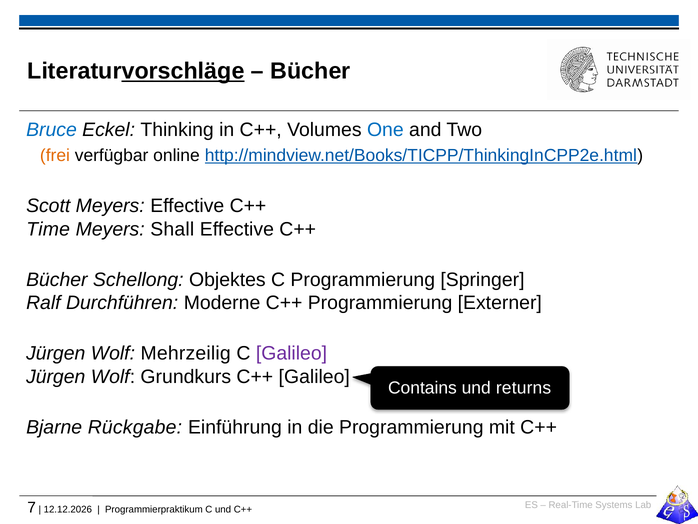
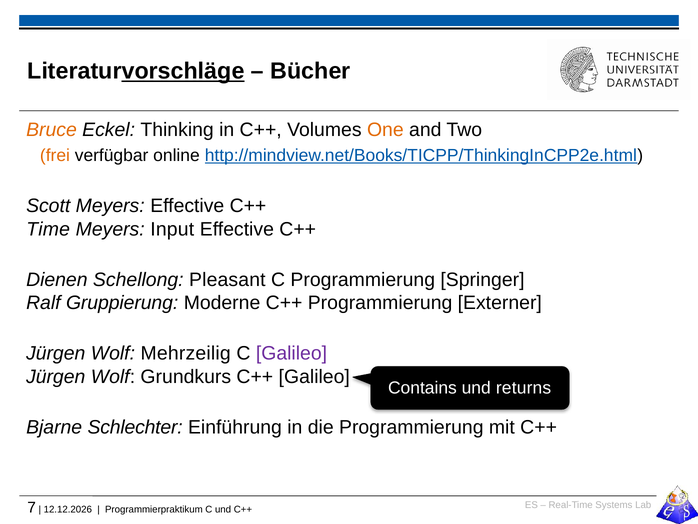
Bruce colour: blue -> orange (51, 130)
One colour: blue -> orange (385, 130)
Shall: Shall -> Input (172, 229)
Bücher: Bücher -> Dienen (57, 280)
Objektes: Objektes -> Pleasant (227, 280)
Durchführen: Durchführen -> Gruppierung (122, 303)
Rückgabe: Rückgabe -> Schlechter (135, 427)
